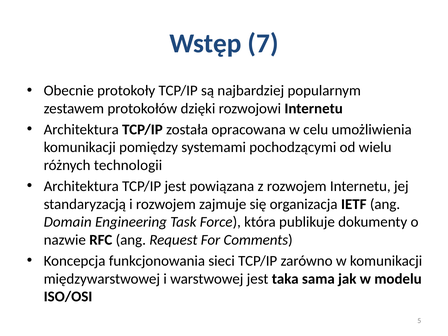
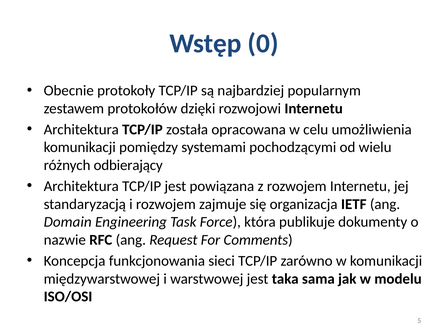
7: 7 -> 0 (263, 43)
technologii: technologii -> odbierający (128, 165)
